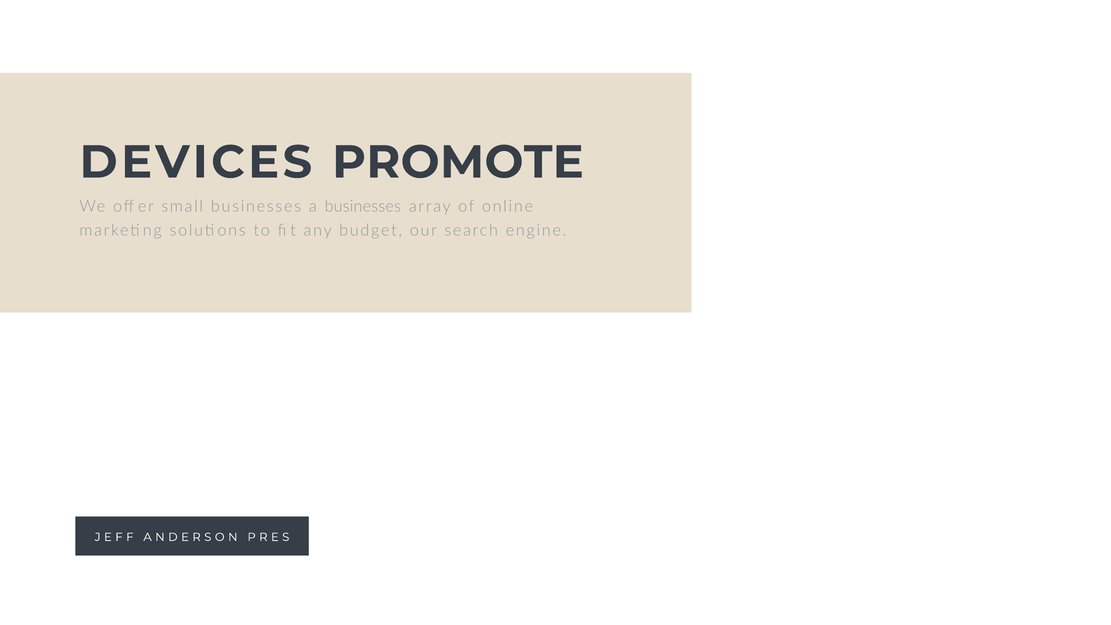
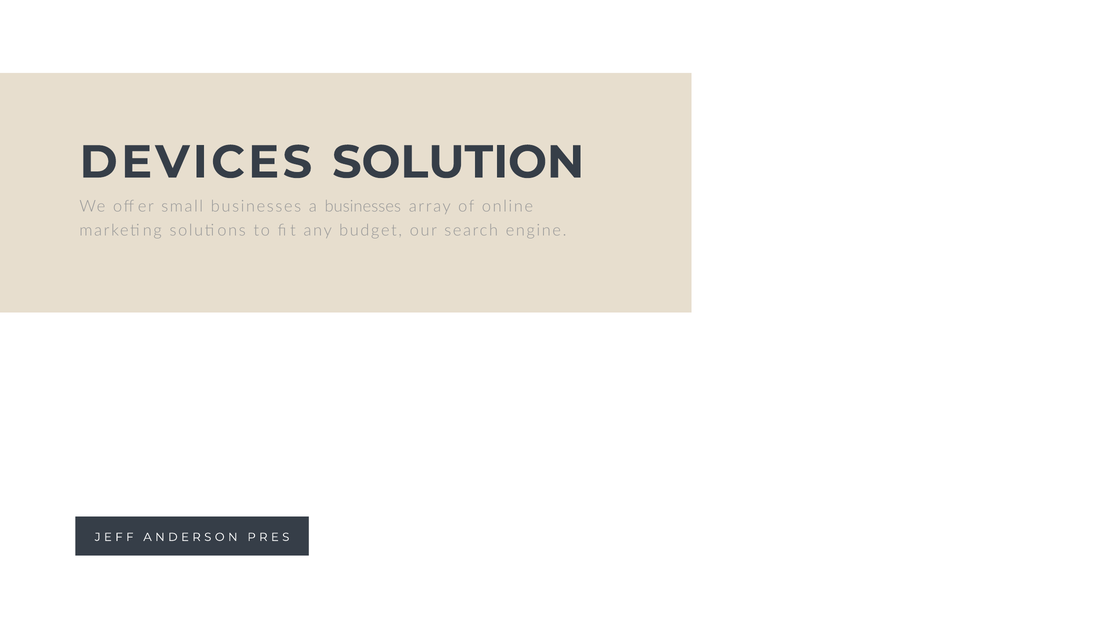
PROMOTE: PROMOTE -> SOLUTION (458, 162)
